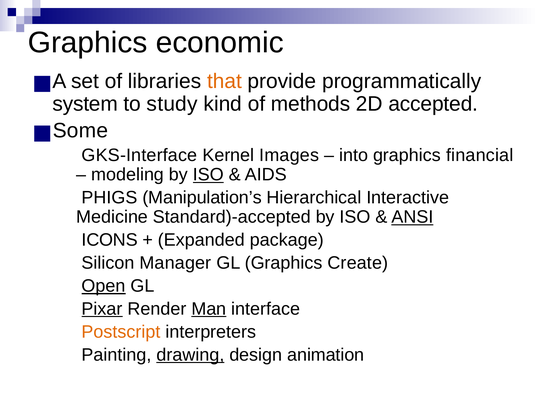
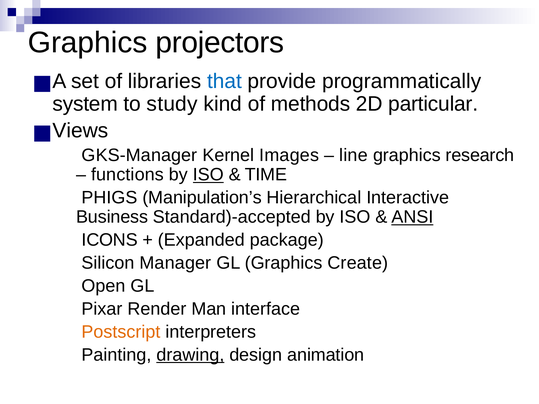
economic: economic -> projectors (220, 43)
that colour: orange -> blue (224, 81)
accepted: accepted -> particular (433, 104)
Some: Some -> Views (80, 131)
GKS-Interface: GKS-Interface -> GKS-Manager (139, 155)
into: into -> line (353, 155)
financial: financial -> research (480, 155)
modeling: modeling -> functions (127, 175)
AIDS: AIDS -> TIME (266, 175)
Medicine: Medicine -> Business (112, 217)
Open underline: present -> none (104, 286)
Pixar underline: present -> none (102, 309)
Man underline: present -> none (209, 309)
